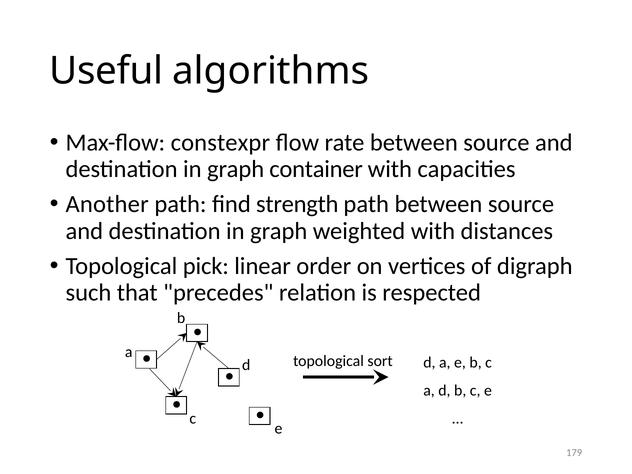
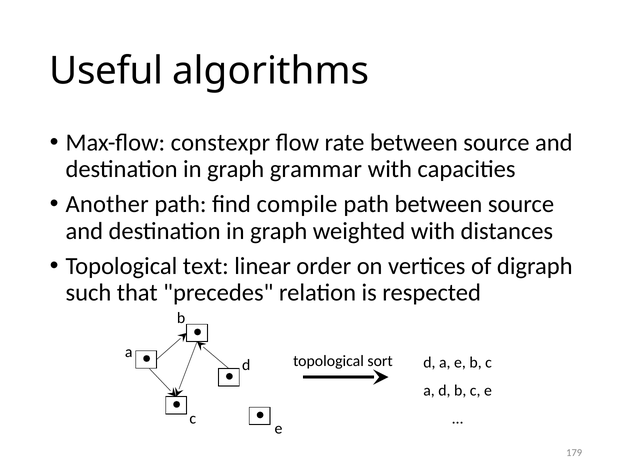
container: container -> grammar (316, 169)
strength: strength -> compile (297, 204)
pick: pick -> text (206, 266)
